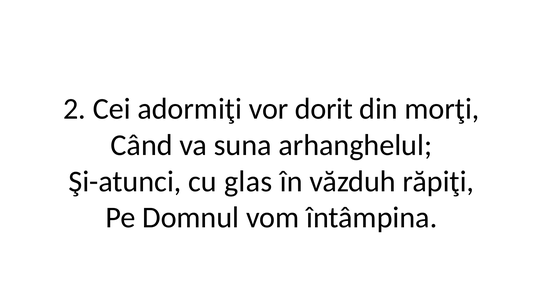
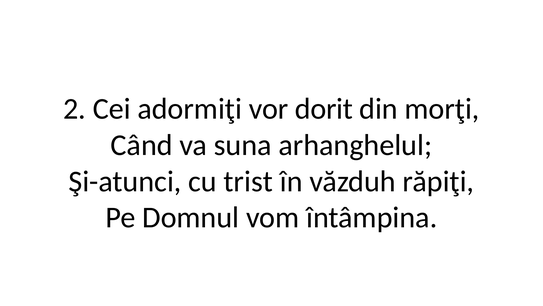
glas: glas -> trist (248, 181)
